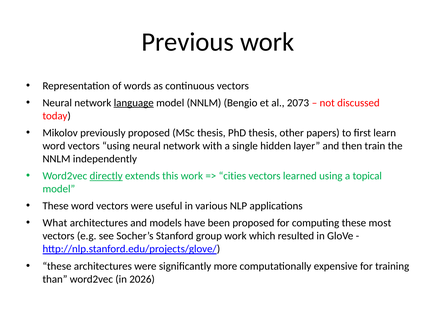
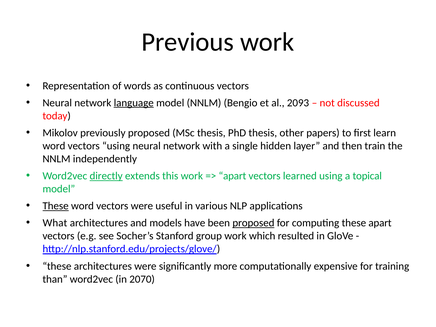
2073: 2073 -> 2093 (298, 103)
cities: cities -> apart (232, 176)
These underline: none -> present (56, 206)
proposed underline: none -> present (253, 223)
these most: most -> apart (380, 223)
2026: 2026 -> 2070 (142, 279)
